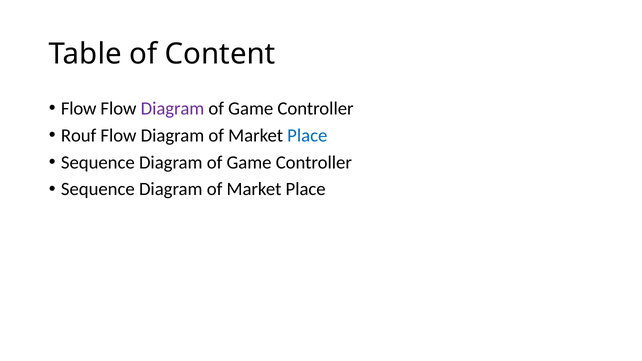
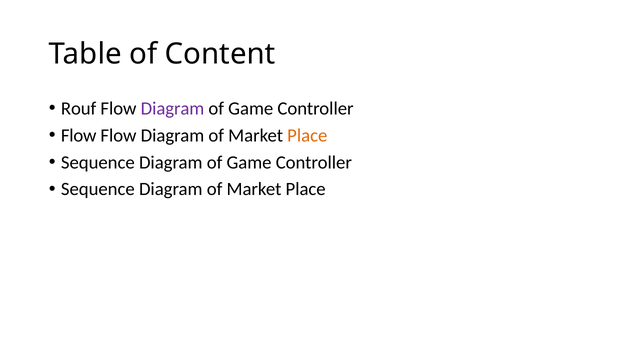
Flow: Flow -> Rouf (79, 109)
Rouf: Rouf -> Flow (79, 135)
Place colour: blue -> orange (307, 135)
